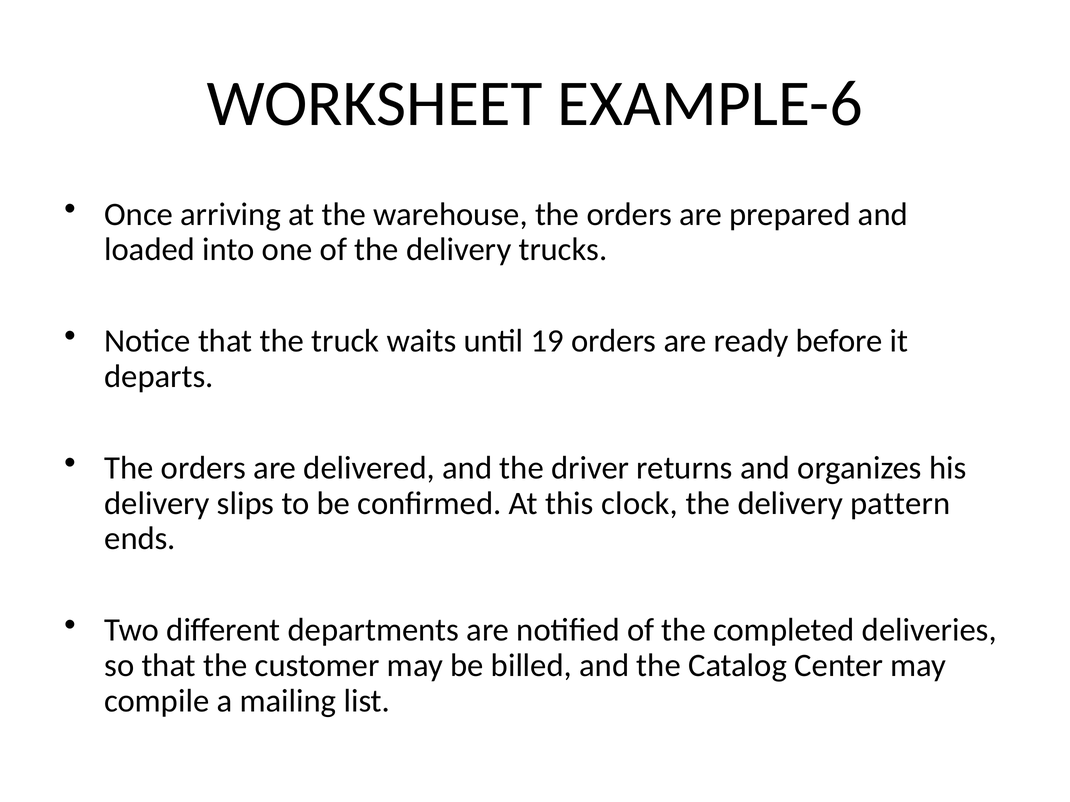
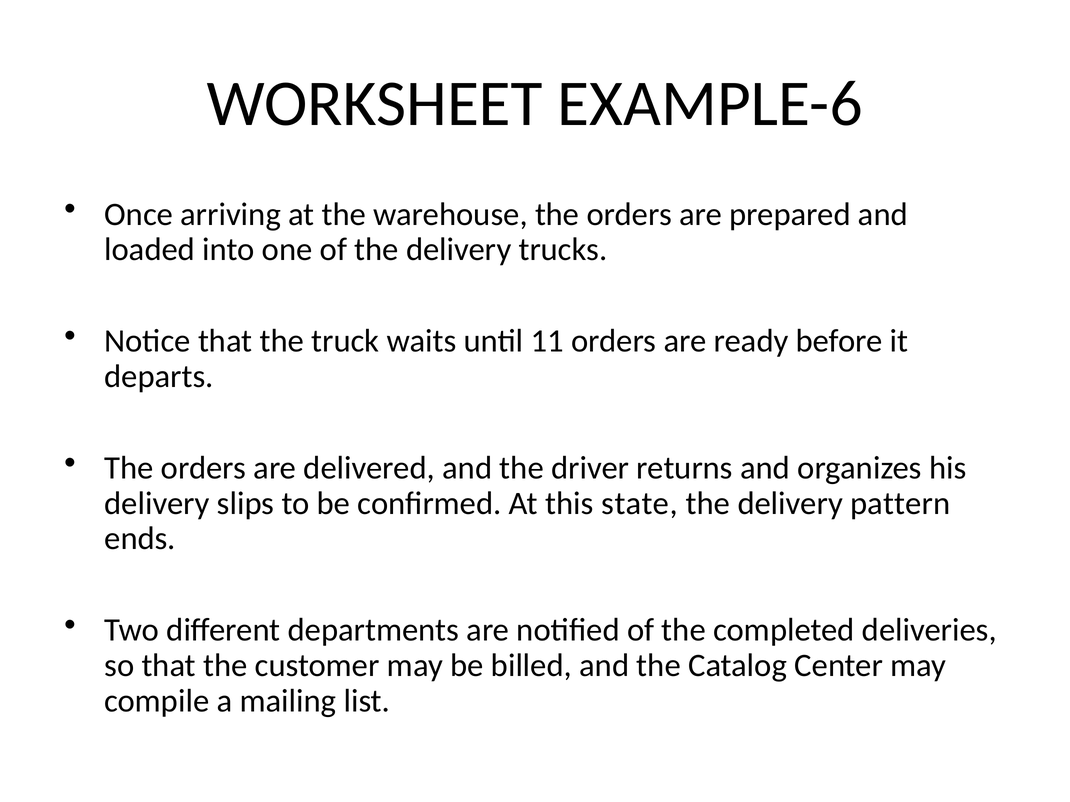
19: 19 -> 11 (547, 341)
clock: clock -> state (640, 504)
